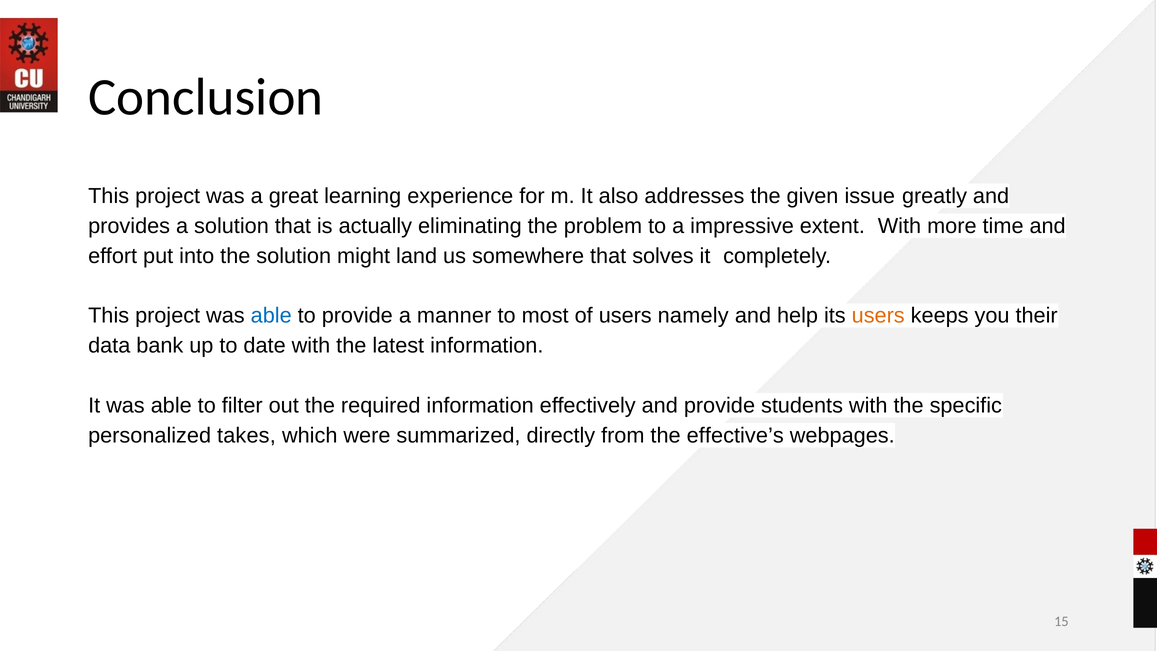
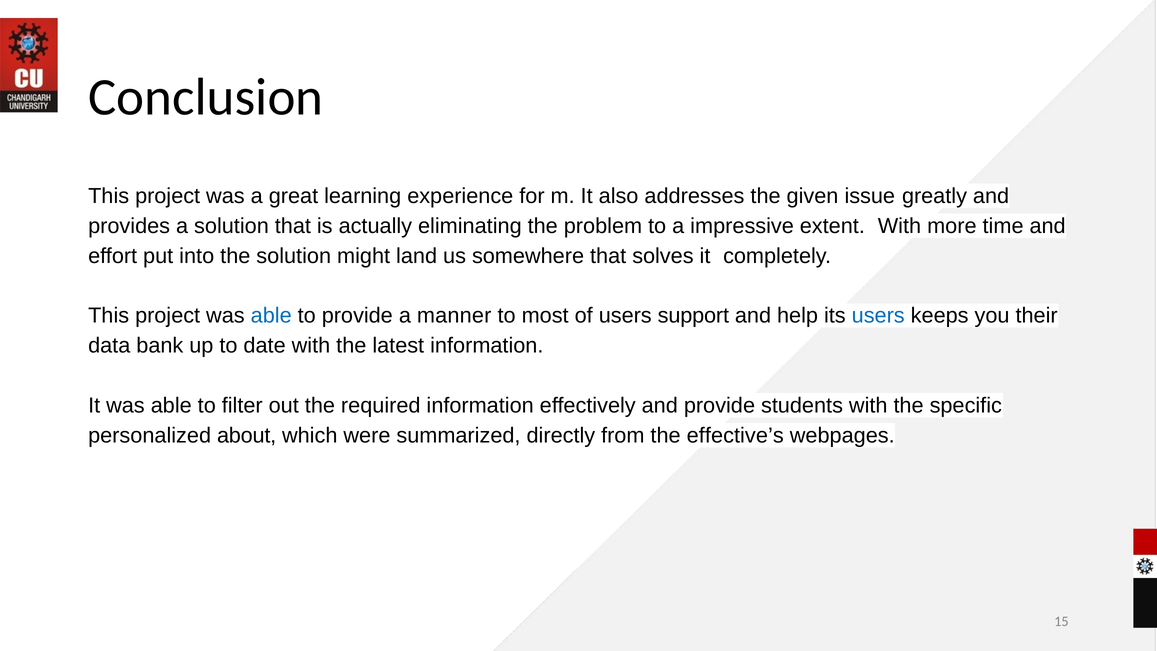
namely: namely -> support (693, 316)
users colour: orange -> blue (878, 316)
takes: takes -> about (247, 435)
